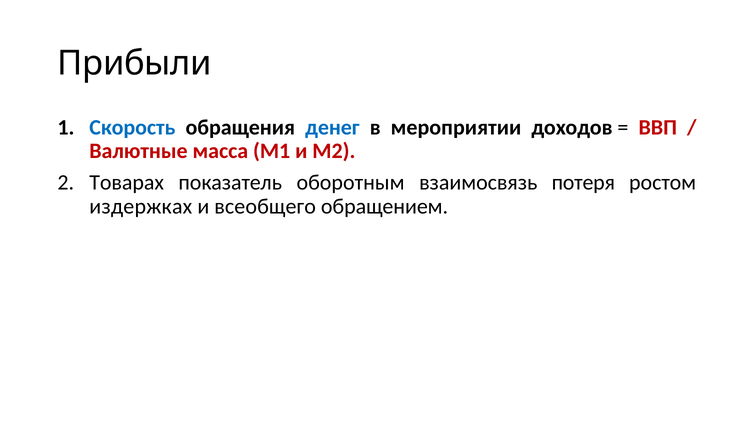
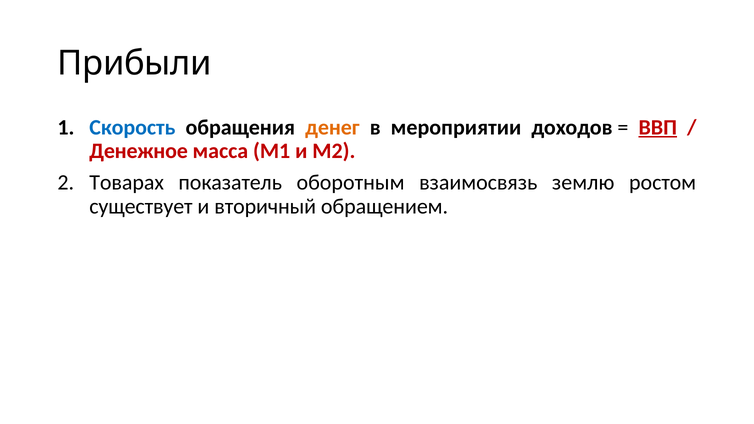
денег colour: blue -> orange (332, 127)
ВВП underline: none -> present (658, 127)
Валютные: Валютные -> Денежное (139, 151)
потеря: потеря -> землю (583, 183)
издержках: издержках -> существует (141, 206)
всеобщего: всеобщего -> вторичный (265, 206)
